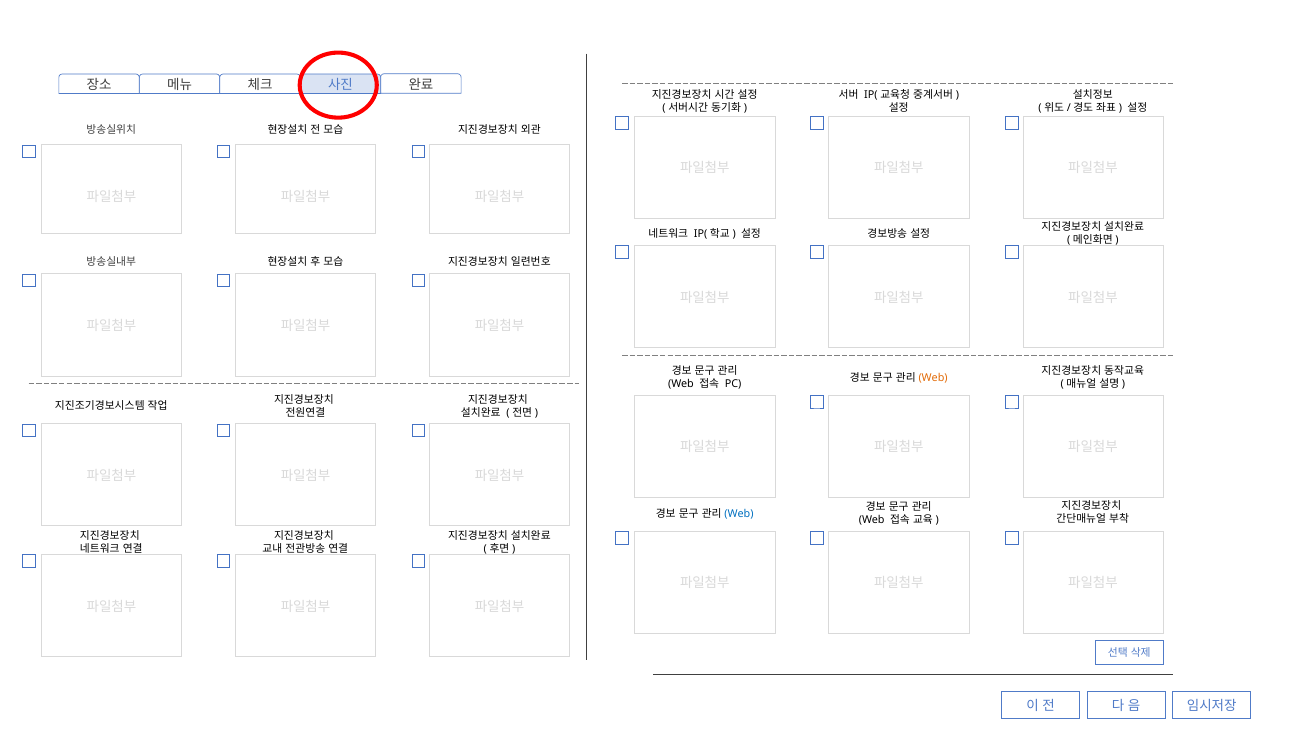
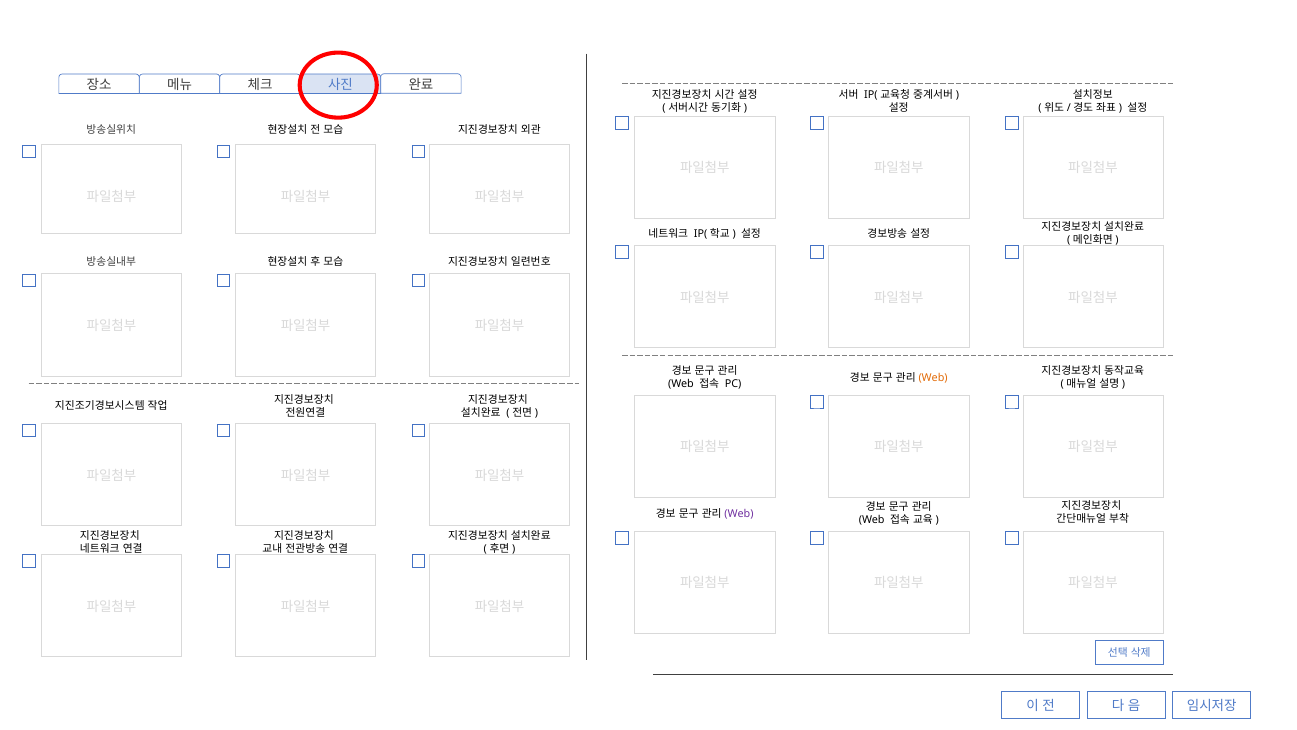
Web colour: blue -> purple (739, 513)
